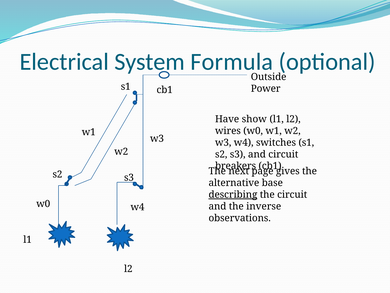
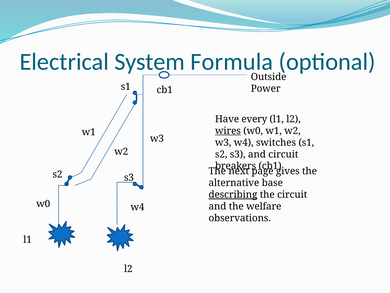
show: show -> every (254, 119)
wires underline: none -> present (228, 131)
inverse: inverse -> welfare (264, 206)
